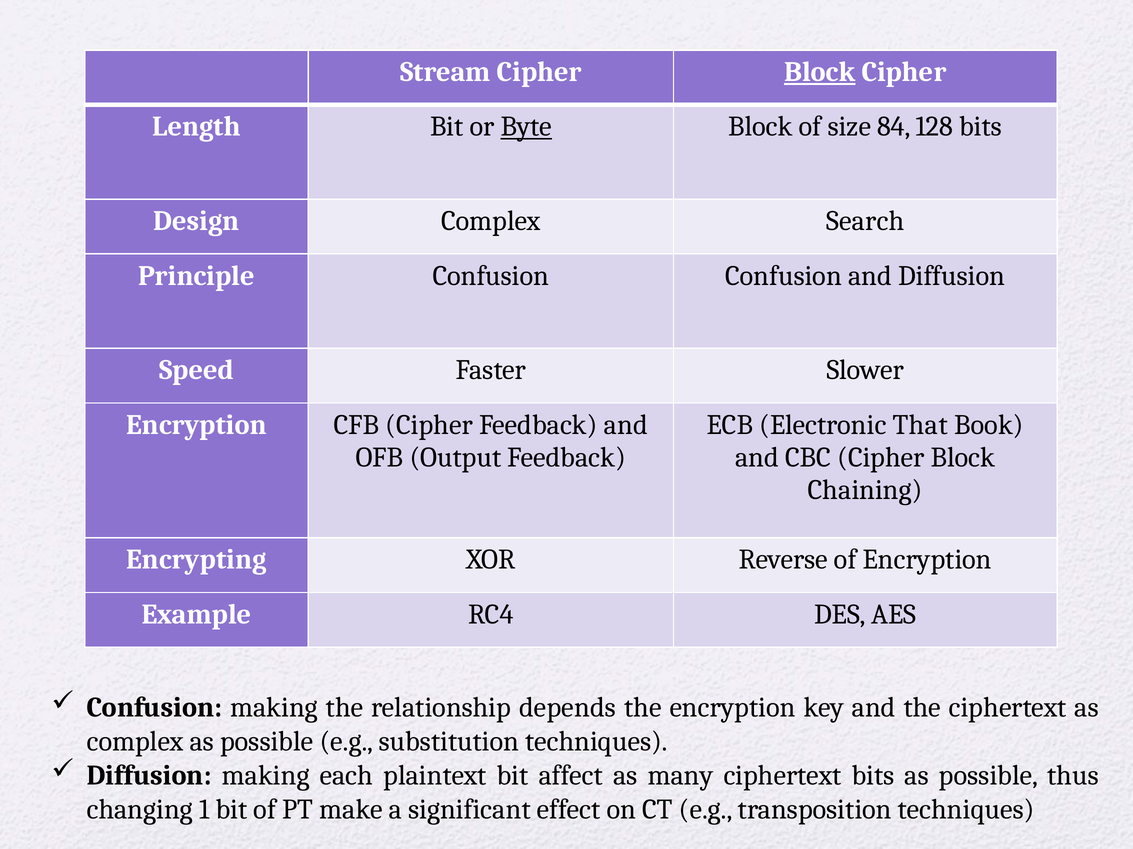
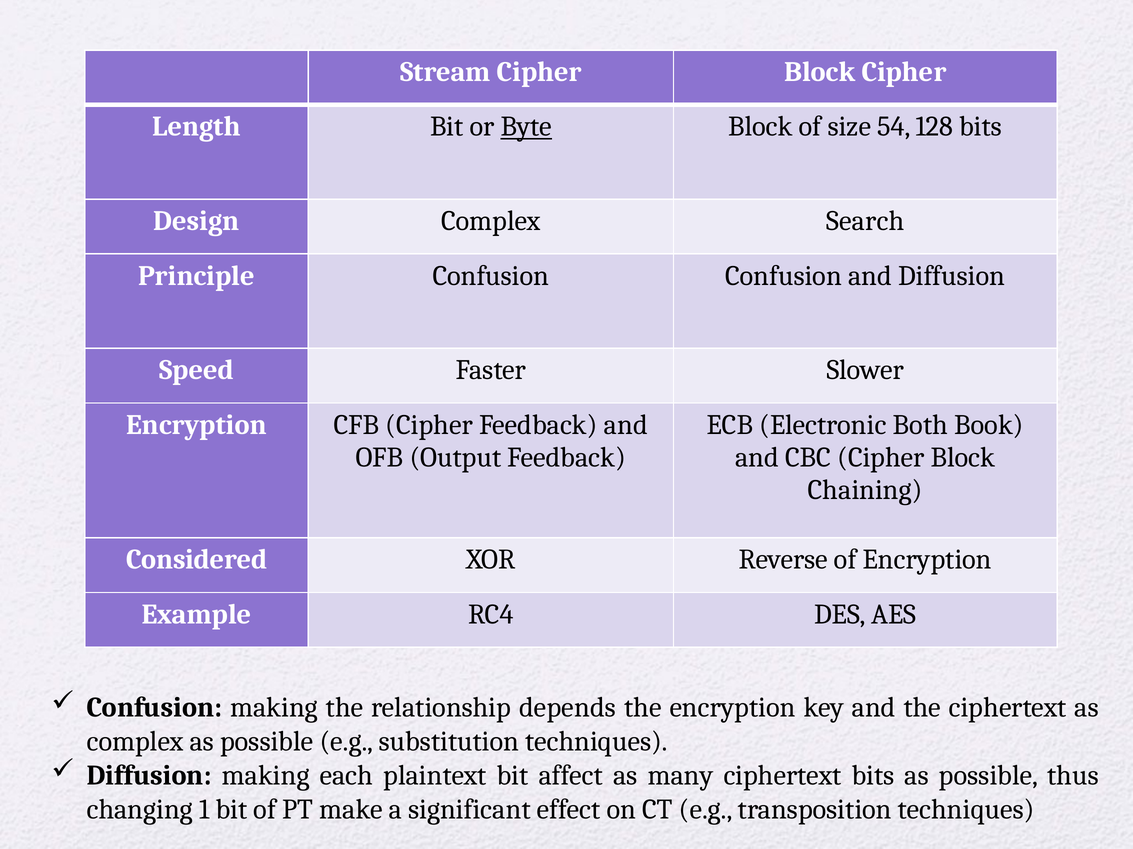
Block underline: present -> none (820, 72)
84: 84 -> 54 (894, 127)
That: That -> Both (920, 425)
Encrypting: Encrypting -> Considered (197, 560)
